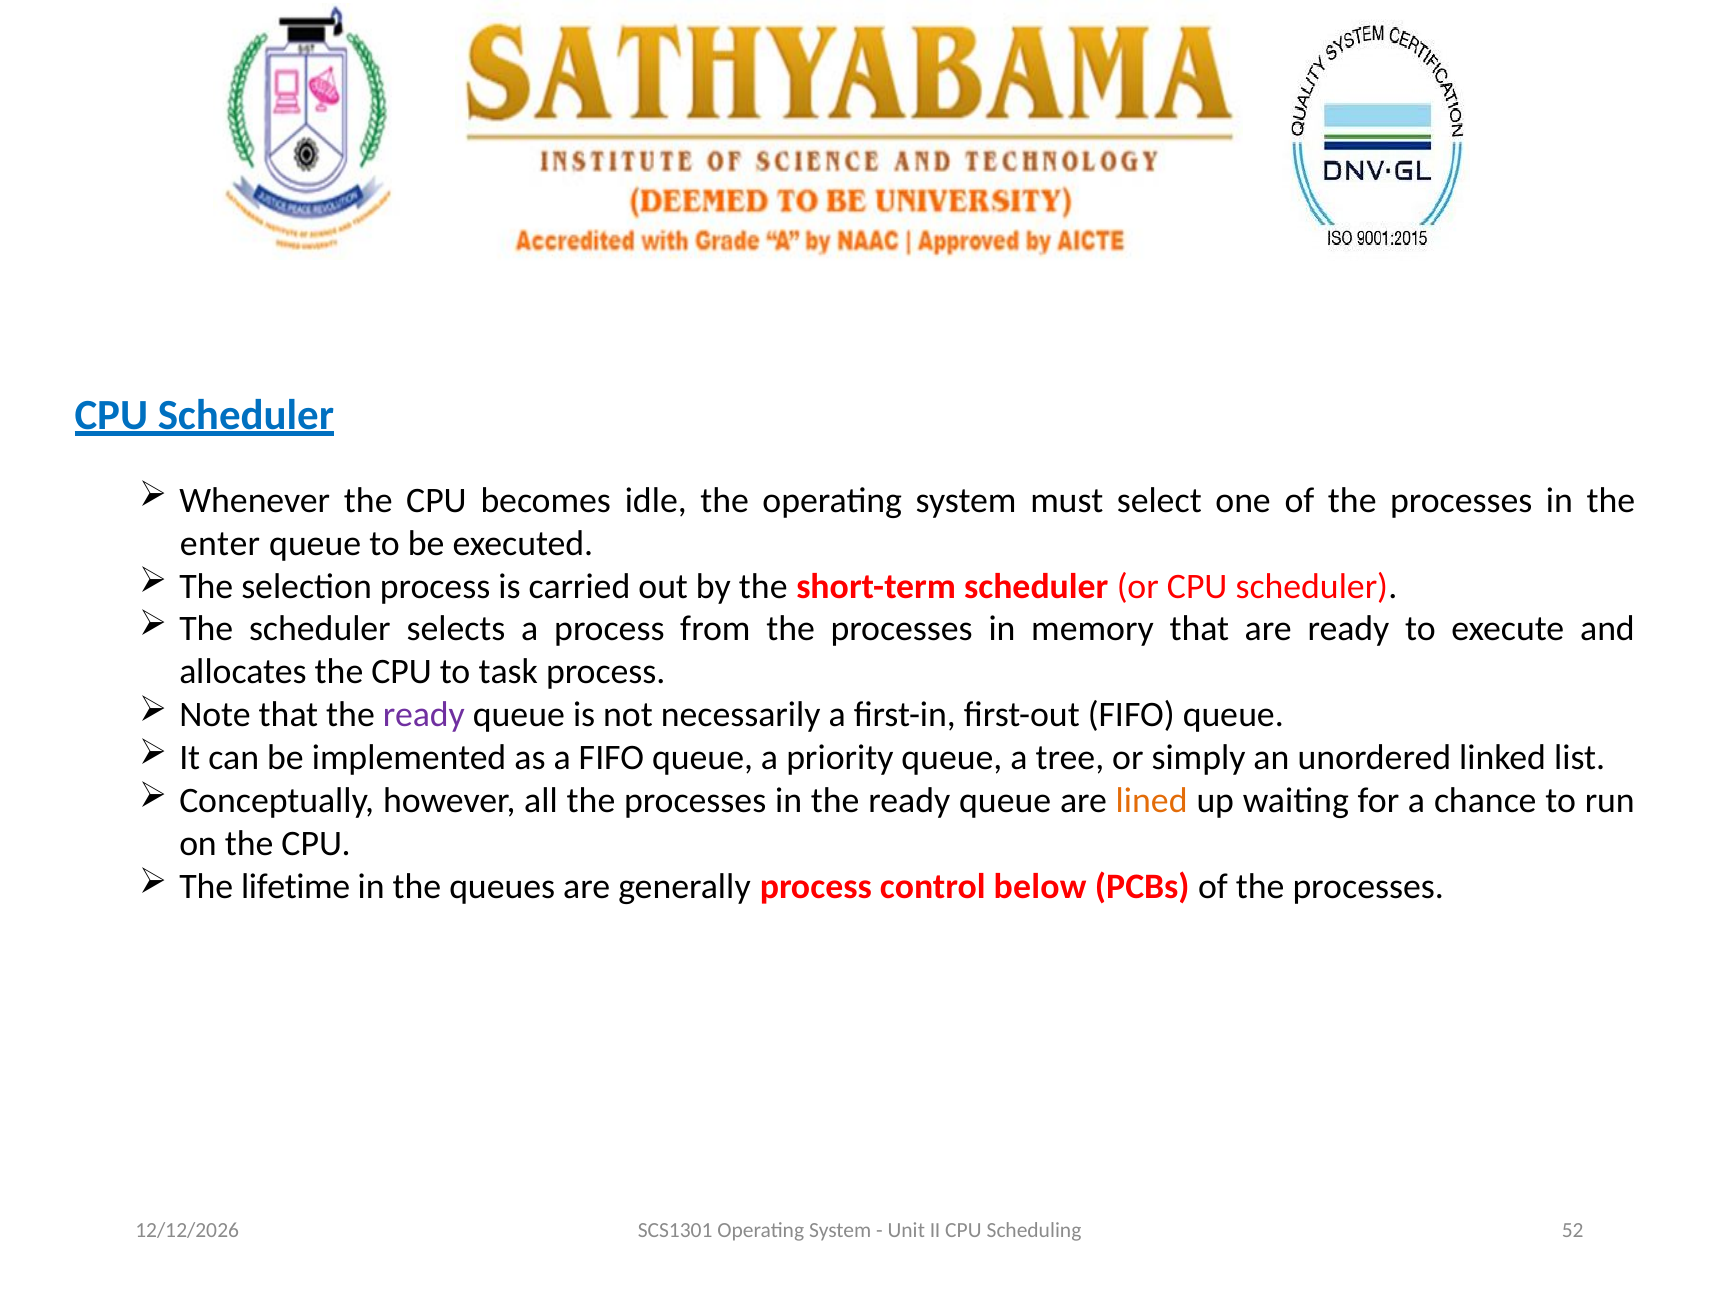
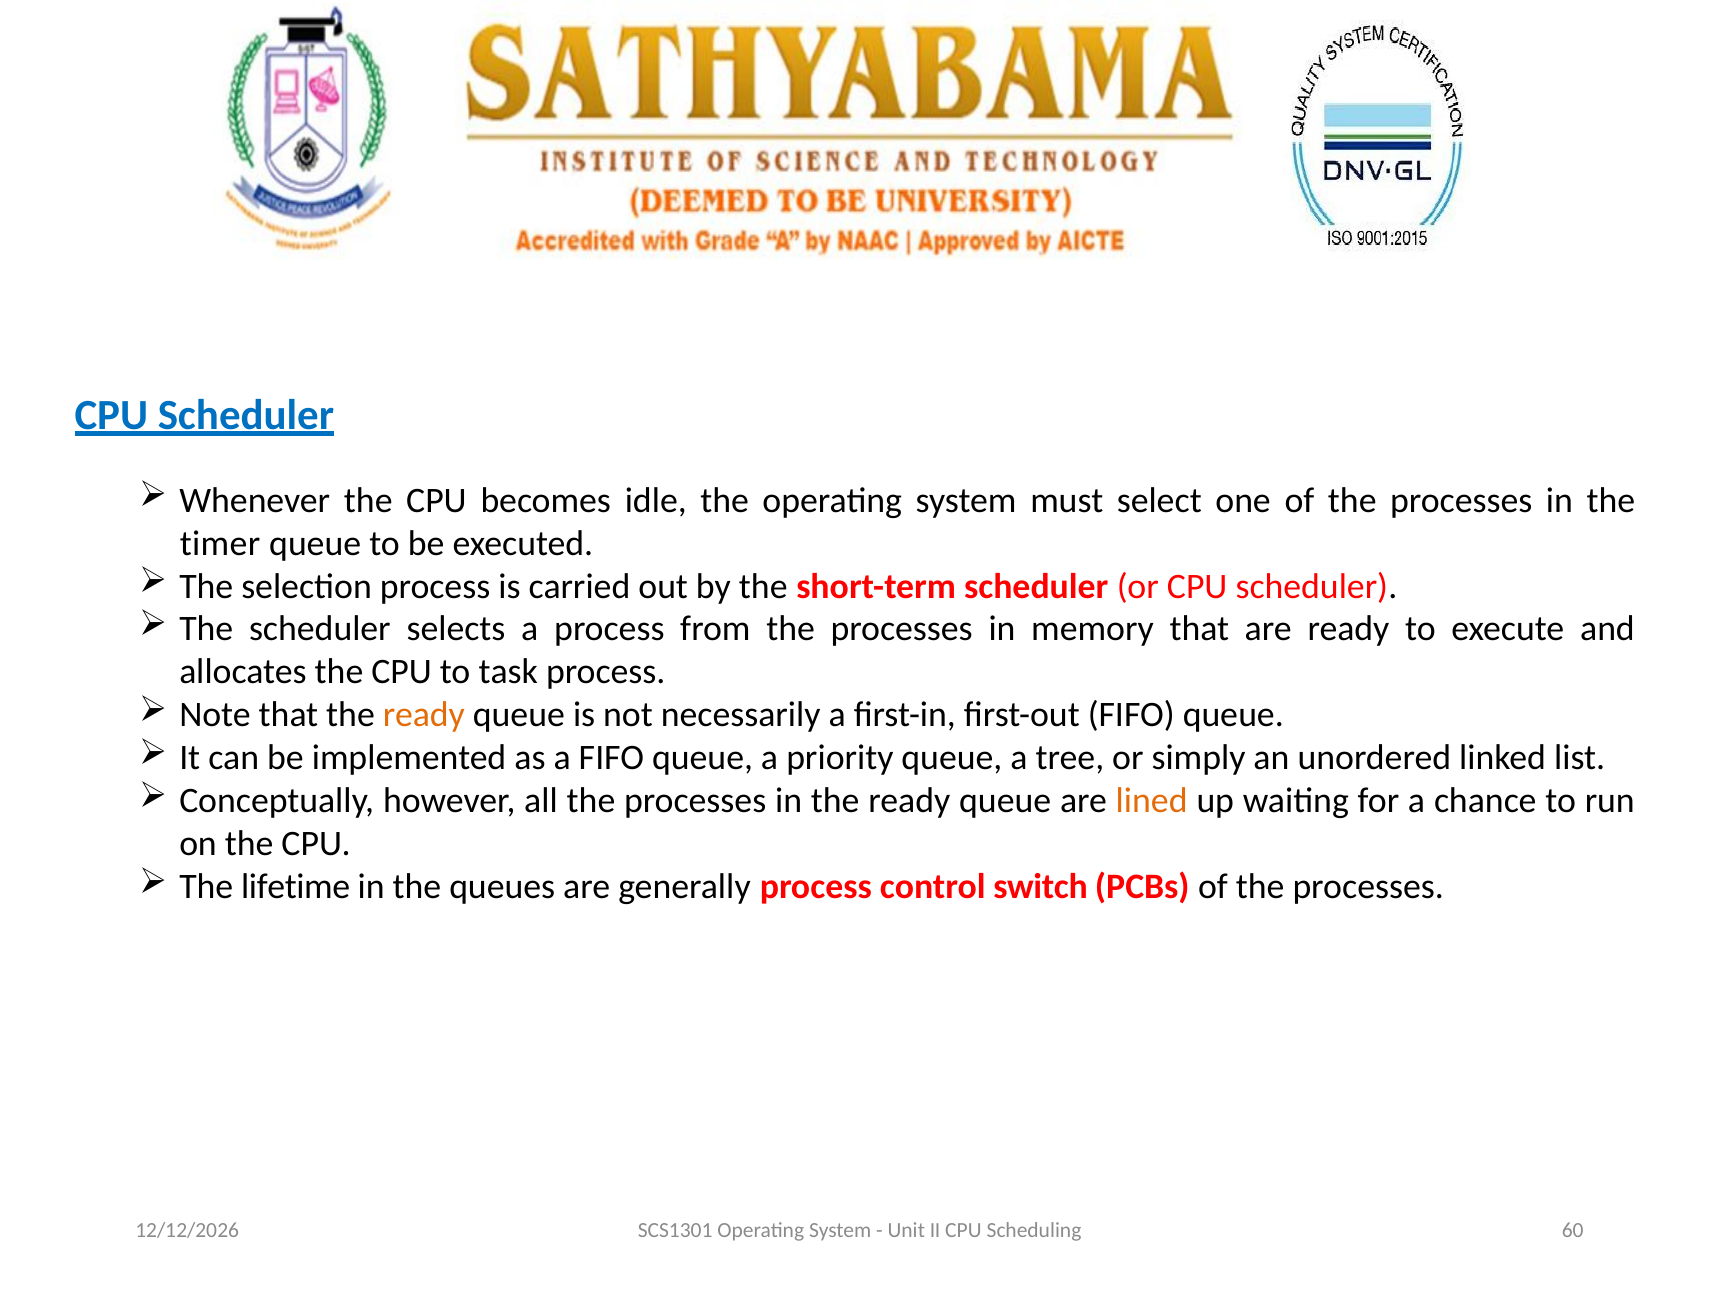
enter: enter -> timer (220, 543)
ready colour: purple -> orange (424, 715)
below: below -> switch (1040, 887)
52: 52 -> 60 (1573, 1231)
